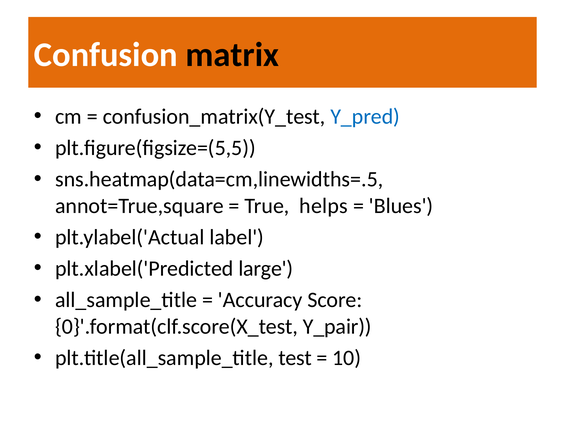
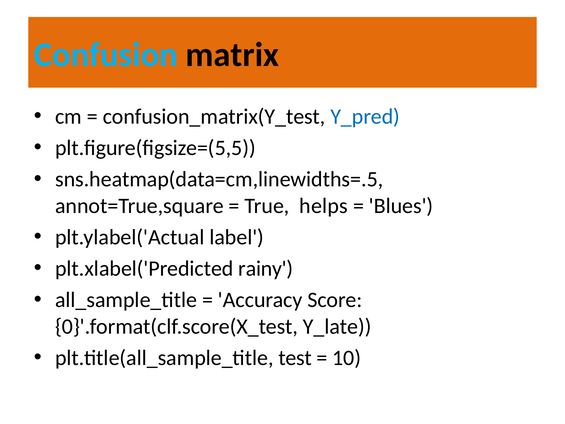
Confusion colour: white -> light blue (106, 55)
large: large -> rainy (266, 268)
Y_pair: Y_pair -> Y_late (337, 326)
